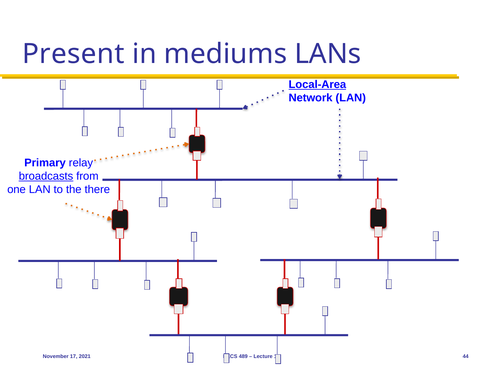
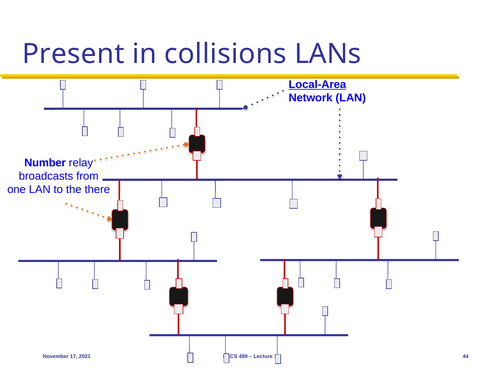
mediums: mediums -> collisions (225, 54)
Primary: Primary -> Number (45, 163)
broadcasts underline: present -> none (46, 176)
